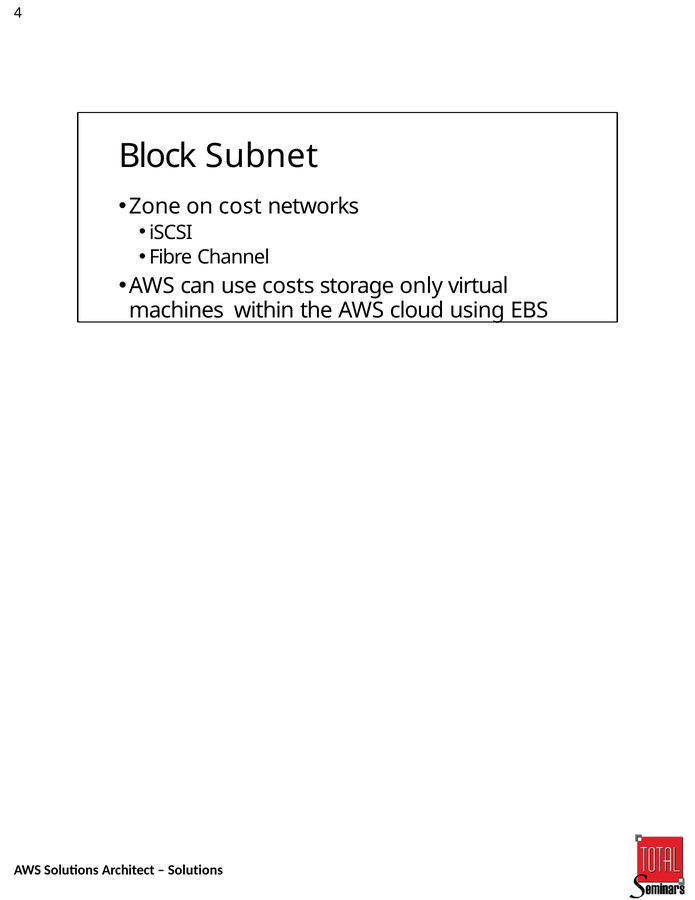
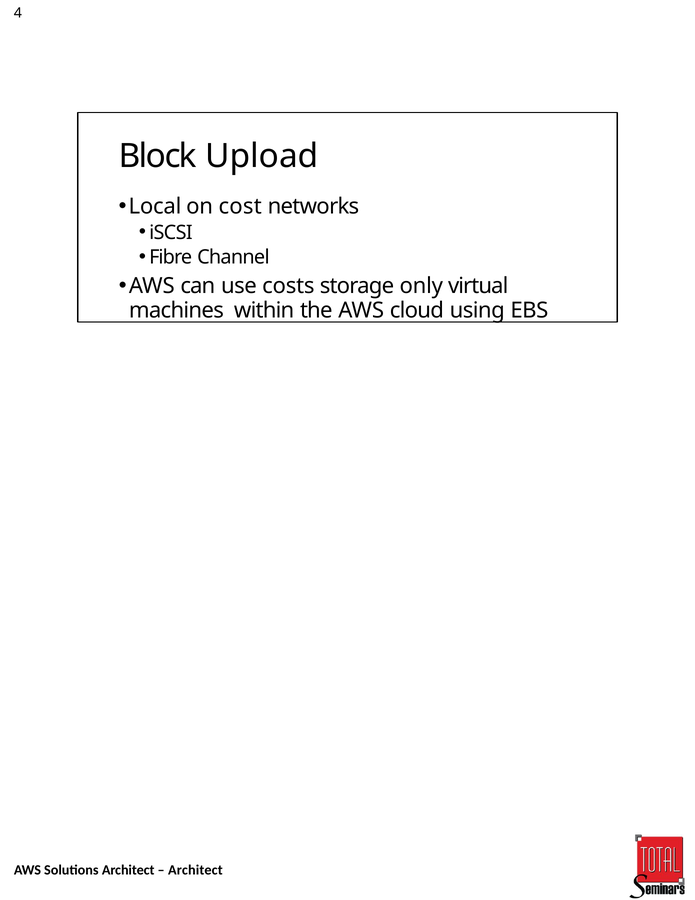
Subnet: Subnet -> Upload (262, 156)
Zone: Zone -> Local (155, 206)
Solutions: Solutions -> Architect (195, 869)
